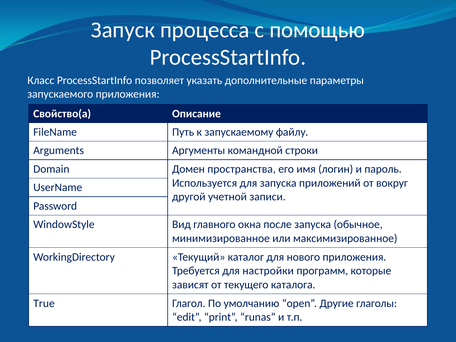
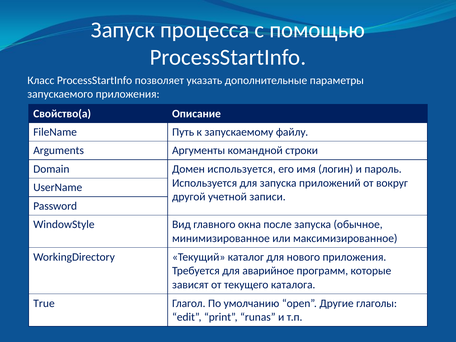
Домен пространства: пространства -> используется (242, 169)
настройки: настройки -> аварийное (268, 271)
